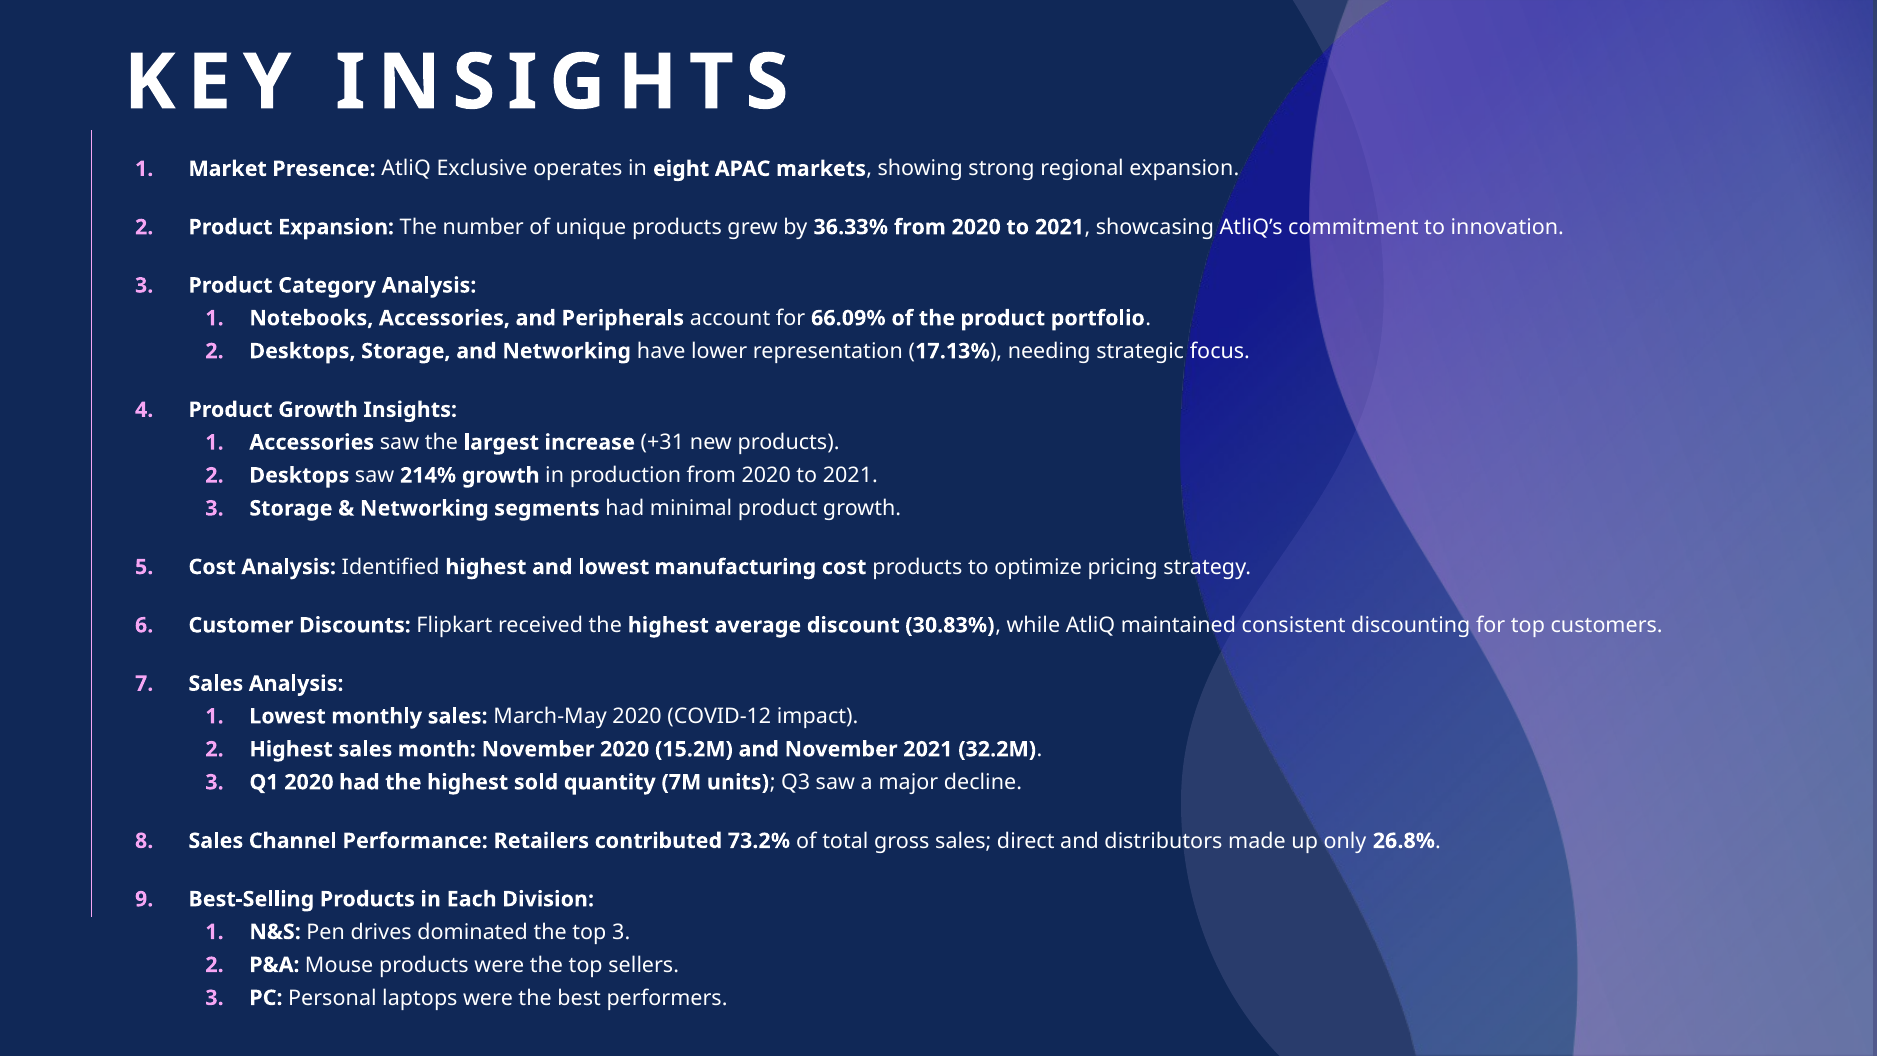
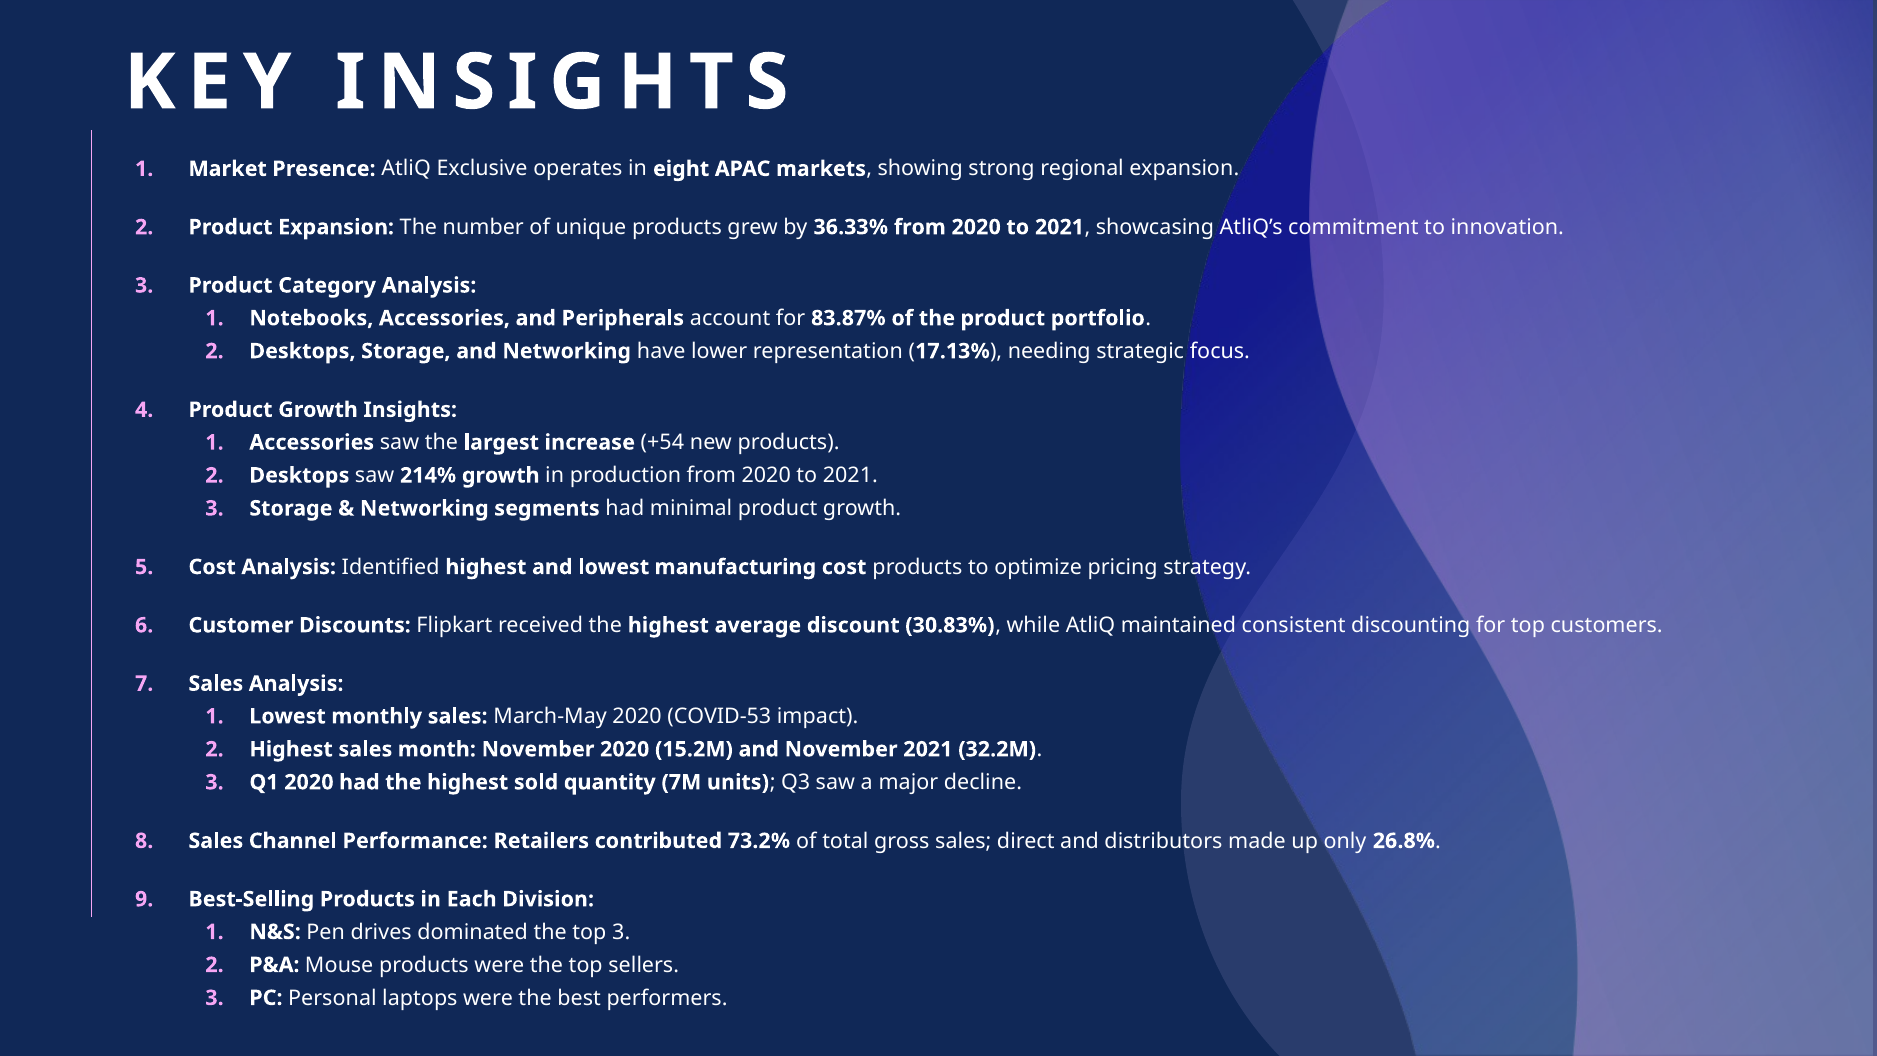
66.09%: 66.09% -> 83.87% (848, 318)
+31: +31 -> +54 (662, 442)
COVID-12: COVID-12 -> COVID-53 (719, 716)
